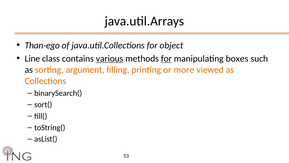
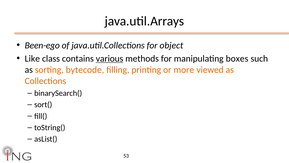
Than-ego: Than-ego -> Been-ego (42, 45)
Line: Line -> Like (32, 58)
for underline: present -> none (166, 58)
argument: argument -> bytecode (85, 70)
